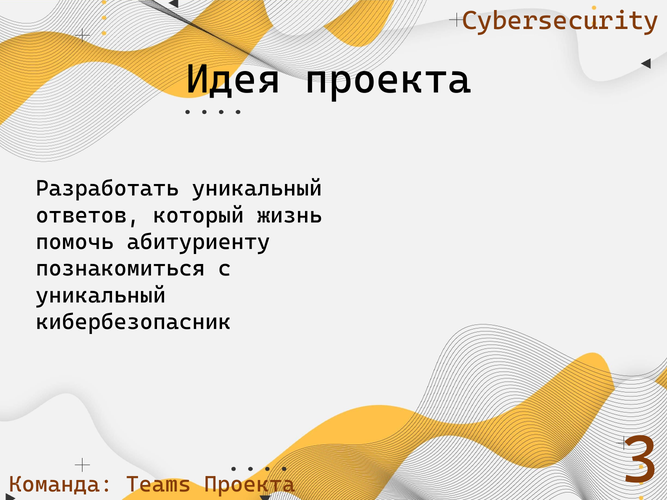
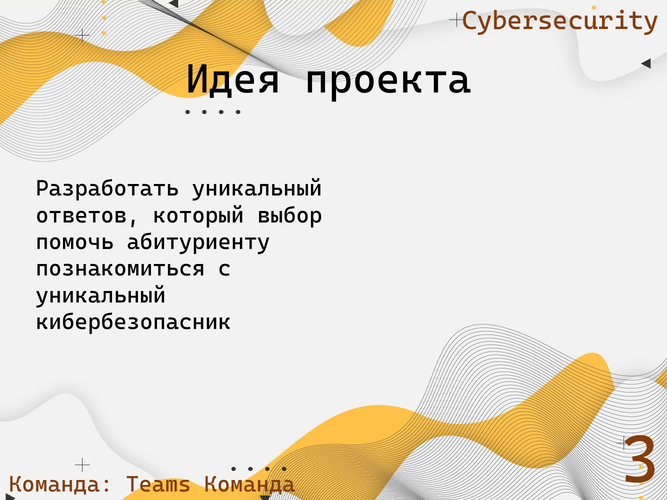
жизнь: жизнь -> выбор (290, 215)
Teams Проекта: Проекта -> Команда (250, 485)
